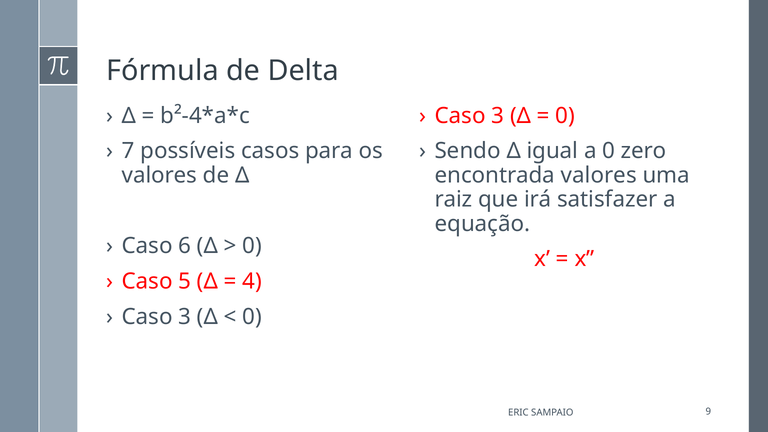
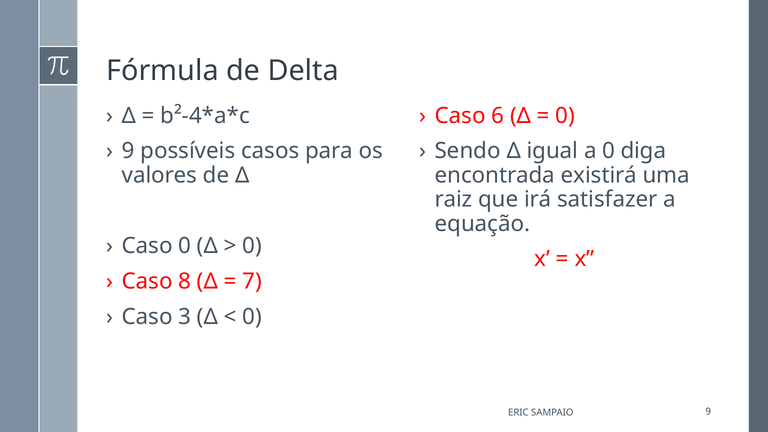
3: 3 -> 6 (498, 116)
7: 7 -> 9 (128, 151)
zero: zero -> diga (643, 151)
encontrada valores: valores -> existirá (599, 175)
Caso 6: 6 -> 0 (185, 246)
5: 5 -> 8 (185, 282)
4: 4 -> 7 (252, 282)
